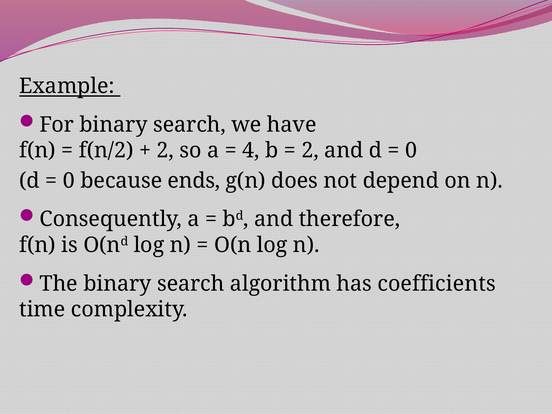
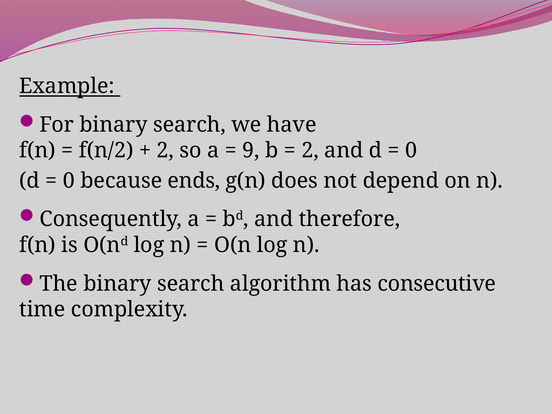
4: 4 -> 9 (251, 151)
coefficients: coefficients -> consecutive (437, 284)
